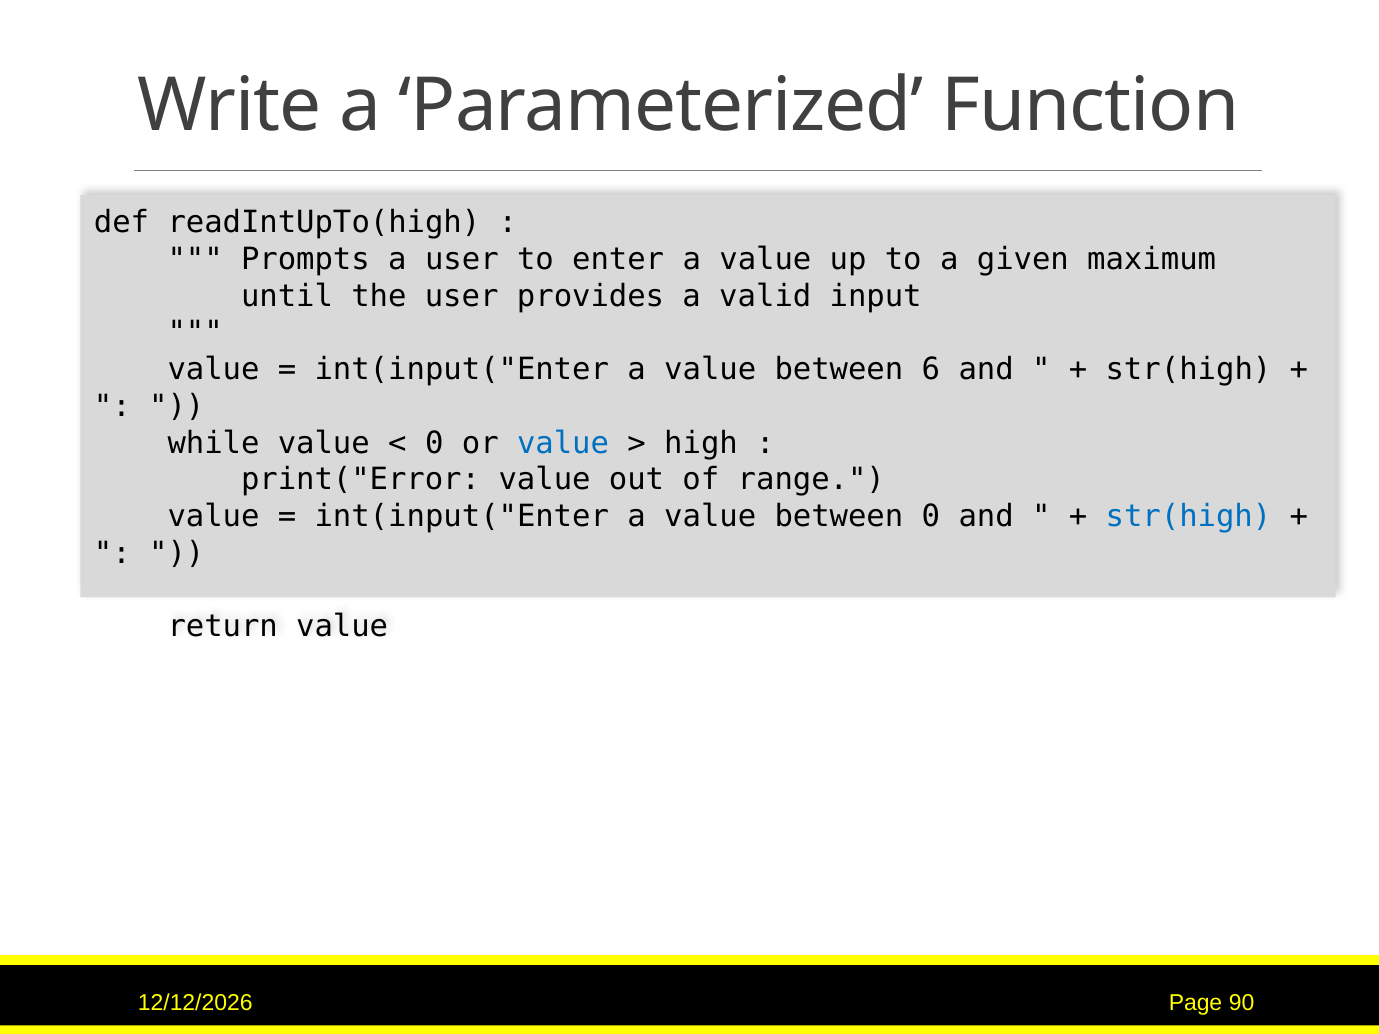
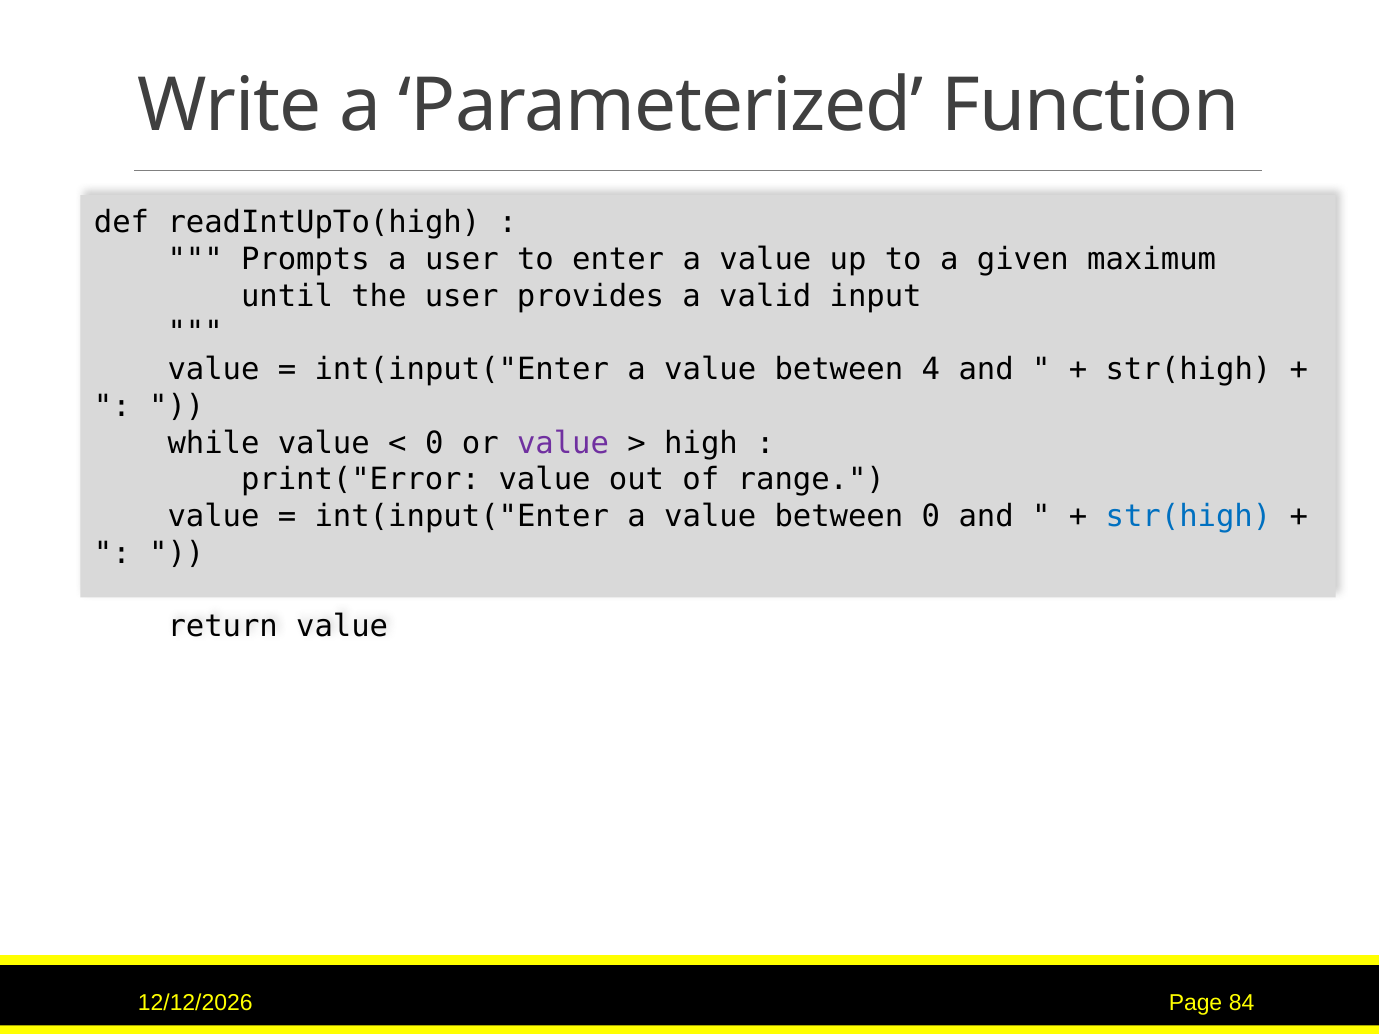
6: 6 -> 4 (931, 370)
value colour: blue -> purple (563, 443)
90: 90 -> 84 (1242, 1003)
